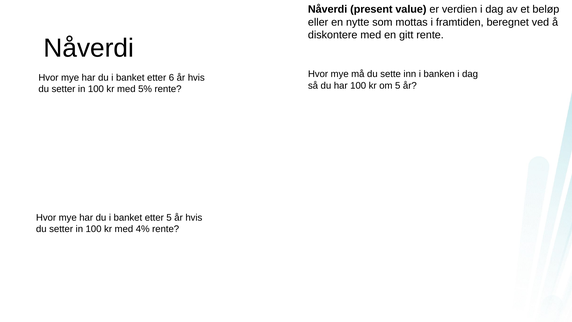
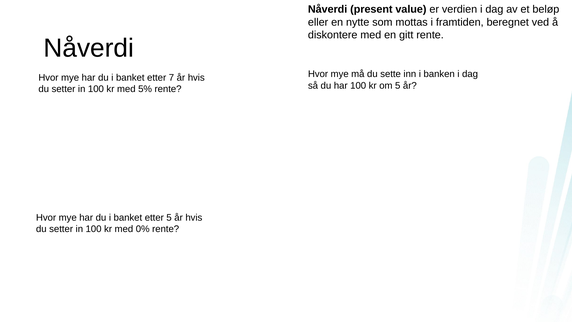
6: 6 -> 7 (171, 77)
4%: 4% -> 0% (143, 229)
